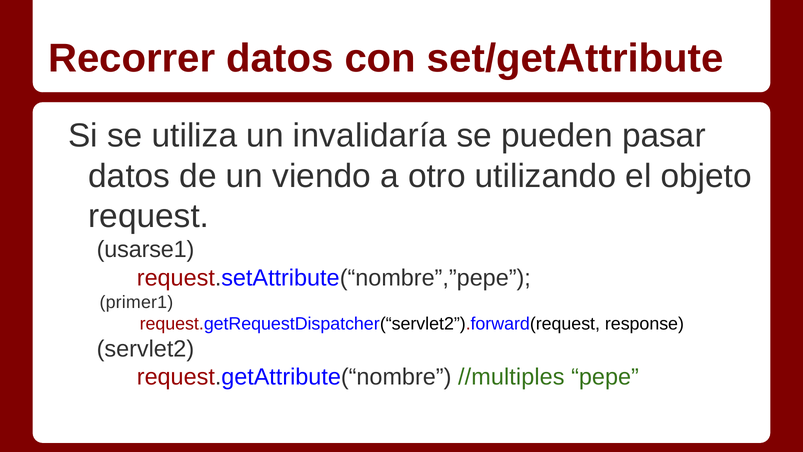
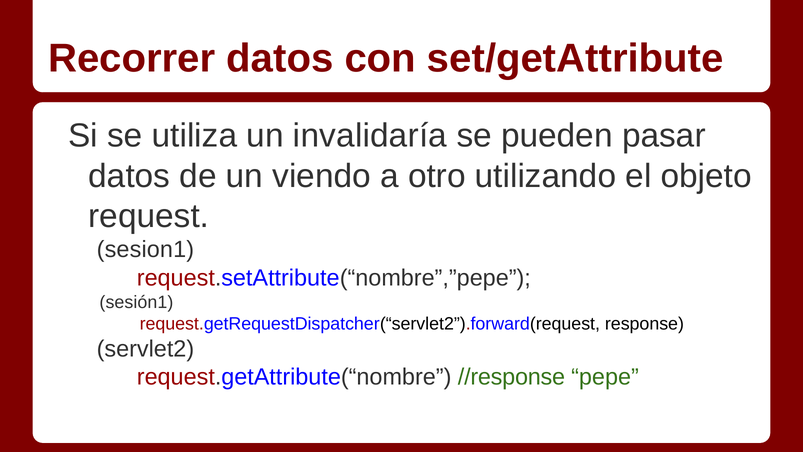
usarse1: usarse1 -> sesion1 (145, 250)
primer1: primer1 -> sesión1 (136, 302)
//multiples: //multiples -> //response (511, 377)
